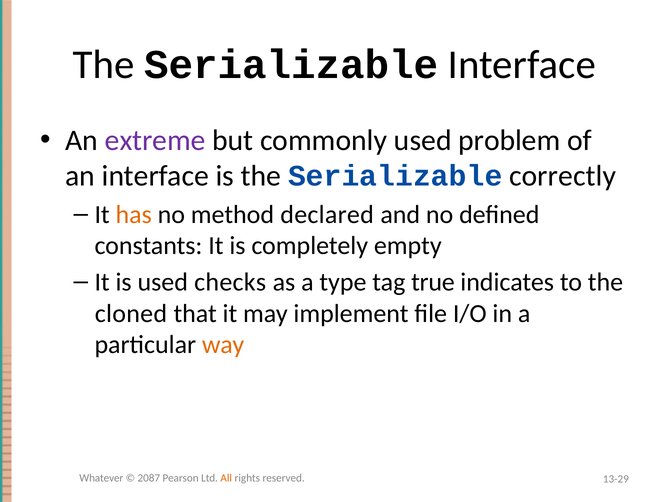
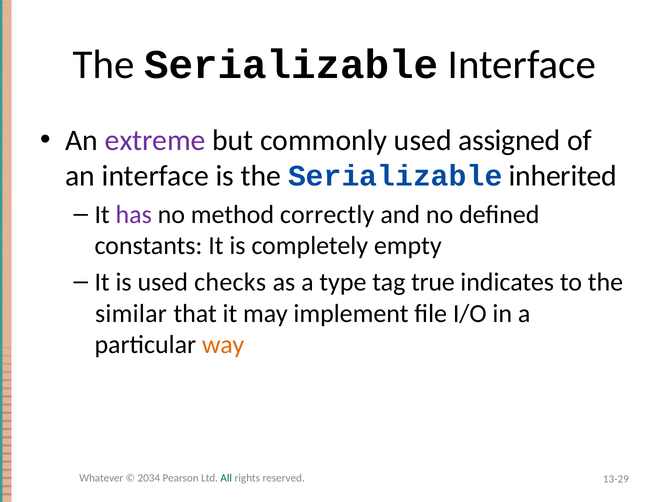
problem: problem -> assigned (509, 140)
correctly: correctly -> inherited (563, 176)
has colour: orange -> purple (134, 214)
declared: declared -> correctly (327, 214)
cloned: cloned -> similar (131, 313)
2087: 2087 -> 2034 (149, 478)
All colour: orange -> green (226, 478)
